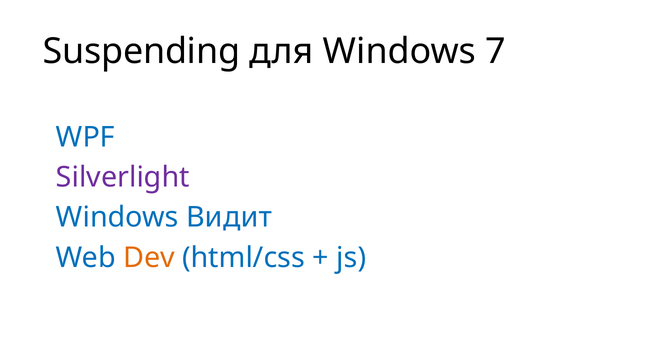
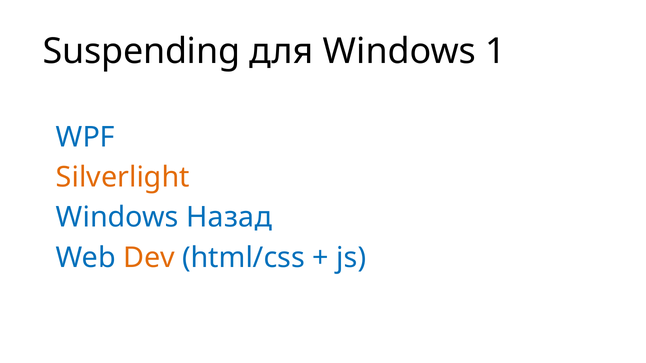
7: 7 -> 1 (496, 51)
Silverlight colour: purple -> orange (123, 178)
Видит: Видит -> Назад (229, 218)
